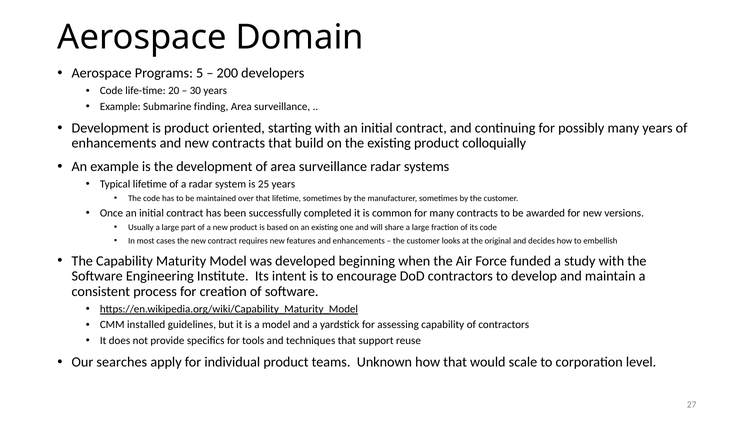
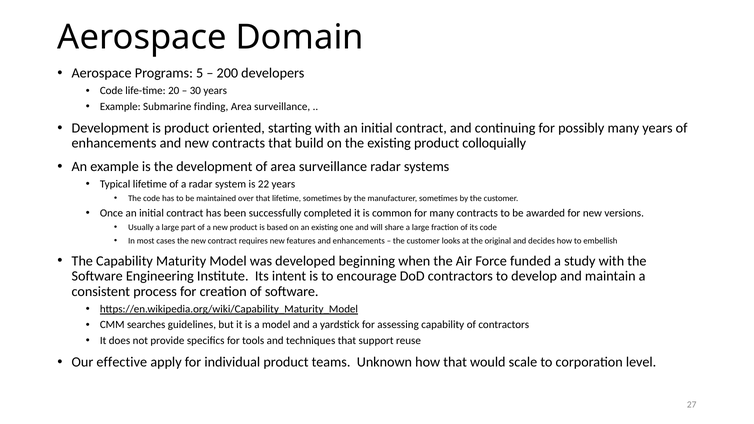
25: 25 -> 22 (264, 184)
installed: installed -> searches (146, 325)
searches: searches -> effective (122, 362)
